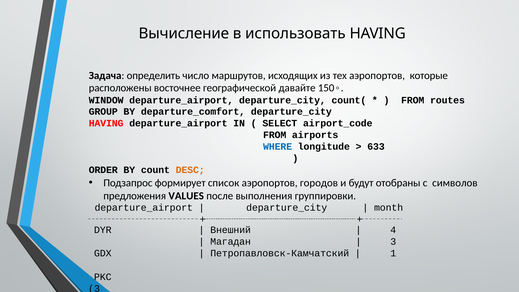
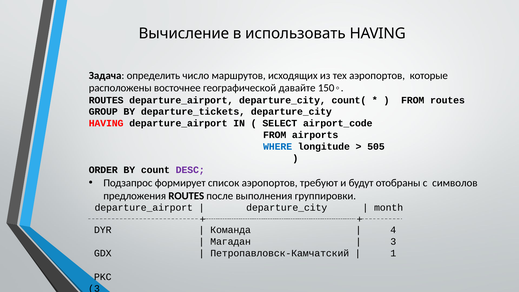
WINDOW: WINDOW -> ROUTES (106, 100)
departure_comfort: departure_comfort -> departure_tickets (193, 112)
633: 633 -> 505 (376, 147)
DESC colour: orange -> purple (190, 170)
городов: городов -> требуют (319, 183)
предложения VALUES: VALUES -> ROUTES (186, 196)
Внешний: Внешний -> Команда (231, 230)
